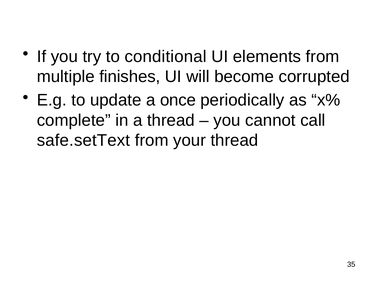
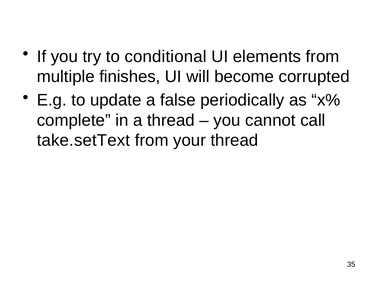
once: once -> false (178, 100)
safe.setText: safe.setText -> take.setText (83, 141)
